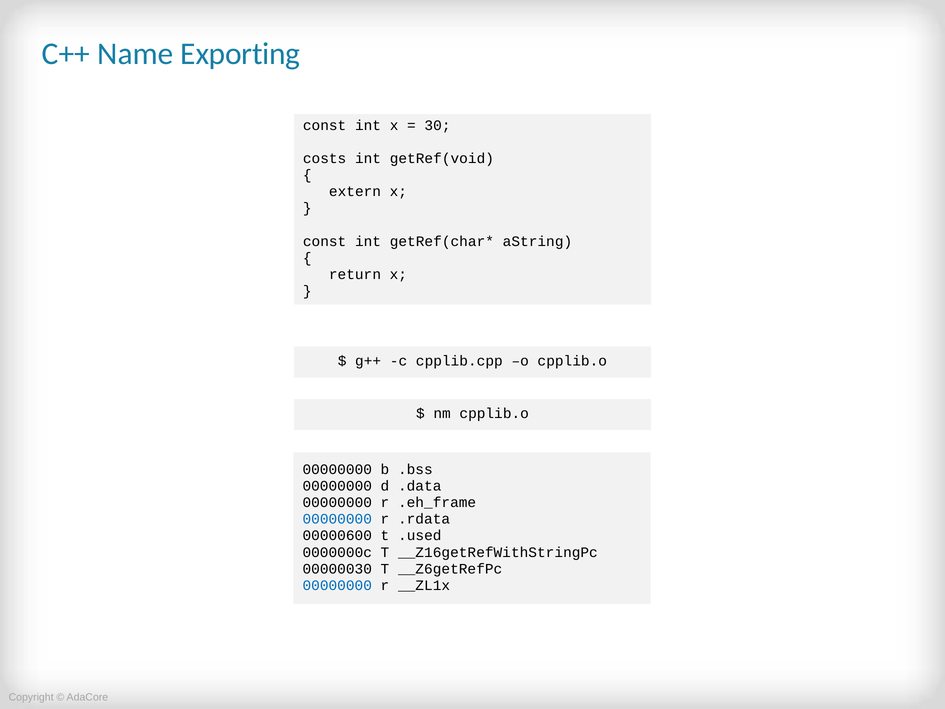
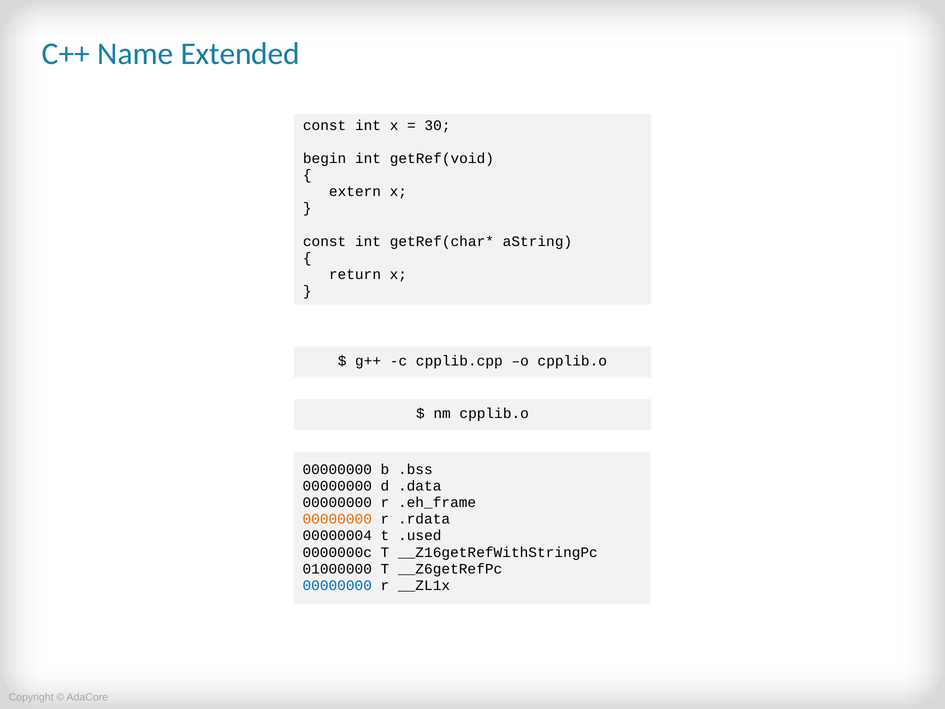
Exporting: Exporting -> Extended (240, 54)
costs: costs -> begin (325, 158)
00000000 colour: blue -> orange (337, 519)
00000600: 00000600 -> 00000004 (337, 536)
00000030: 00000030 -> 01000000 (337, 569)
